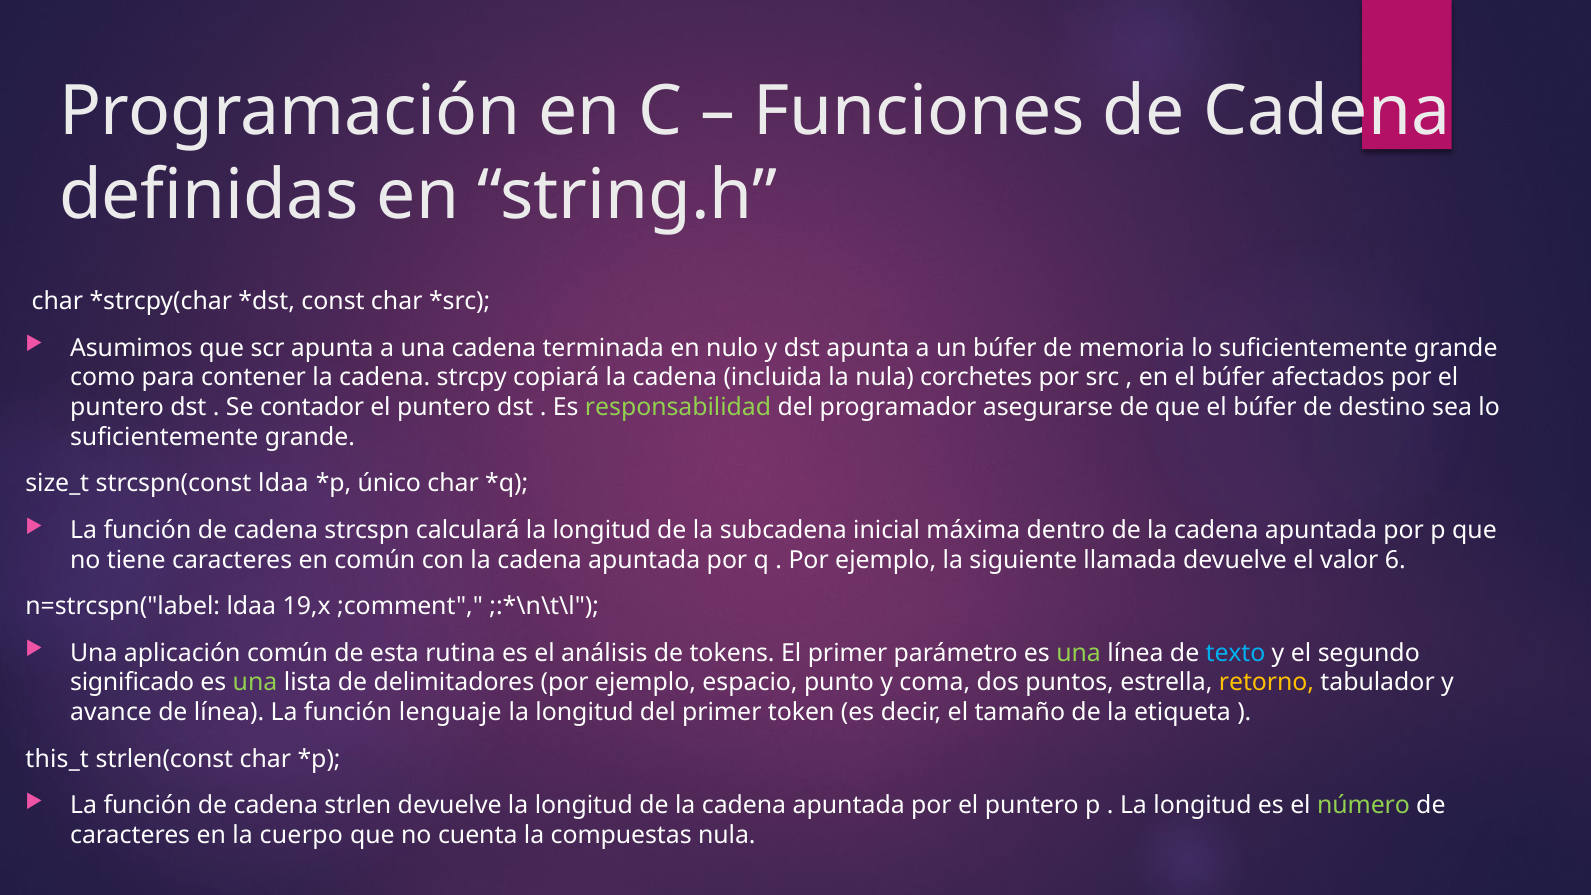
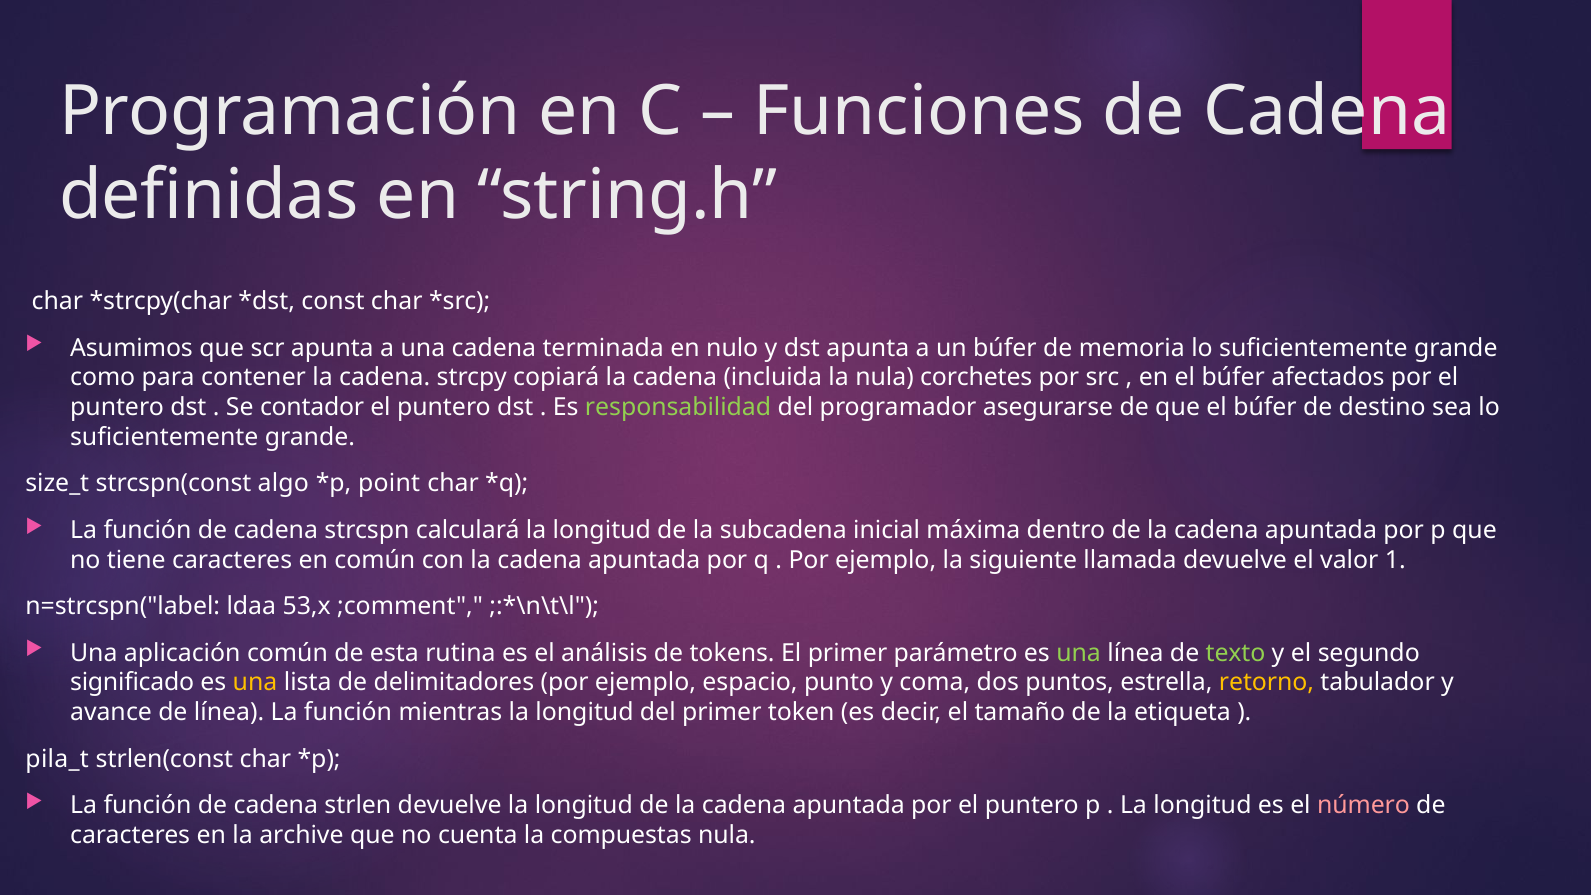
strcspn(const ldaa: ldaa -> algo (283, 484)
único: único -> point (389, 484)
6: 6 -> 1 (1395, 560)
19,x: 19,x -> 53,x (307, 606)
texto colour: light blue -> light green (1236, 653)
una colour: light green -> yellow (255, 683)
lenguaje: lenguaje -> mientras (450, 712)
this_t: this_t -> pila_t (57, 759)
número colour: light green -> pink (1364, 805)
cuerpo: cuerpo -> archive (301, 835)
